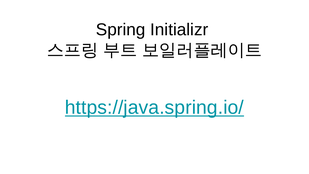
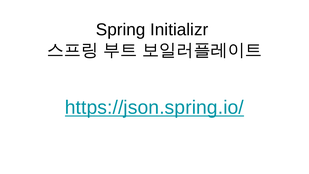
https://java.spring.io/: https://java.spring.io/ -> https://json.spring.io/ (154, 107)
